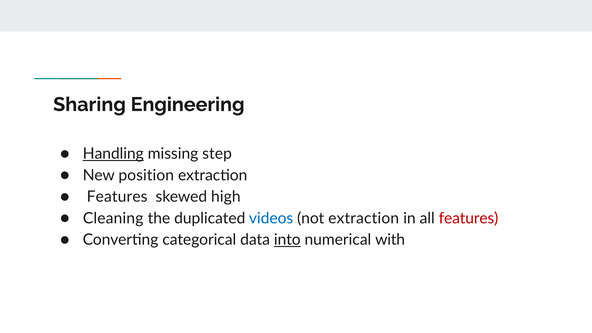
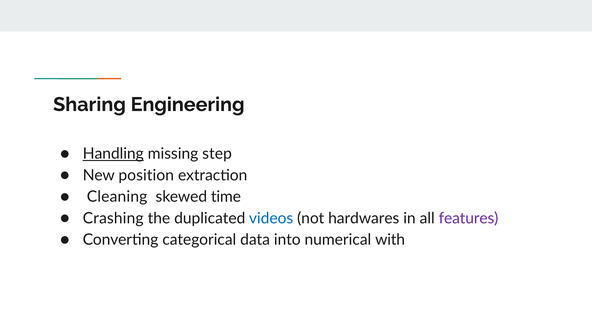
Features: Features -> Cleaning (117, 197)
high: high -> time (226, 197)
Cleaning: Cleaning -> Crashing (113, 218)
not extraction: extraction -> hardwares (364, 218)
features colour: red -> purple (469, 218)
into underline: present -> none (287, 240)
